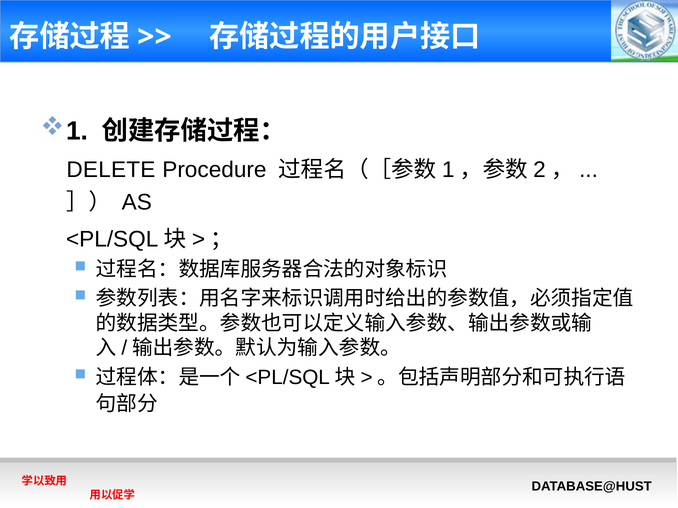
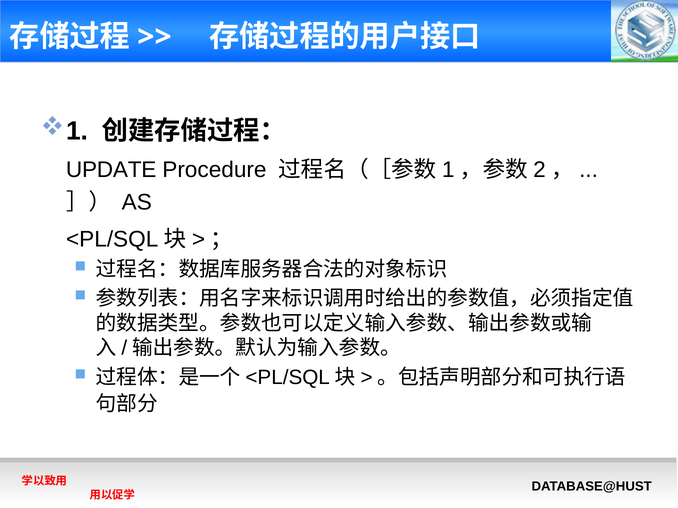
DELETE: DELETE -> UPDATE (111, 170)
